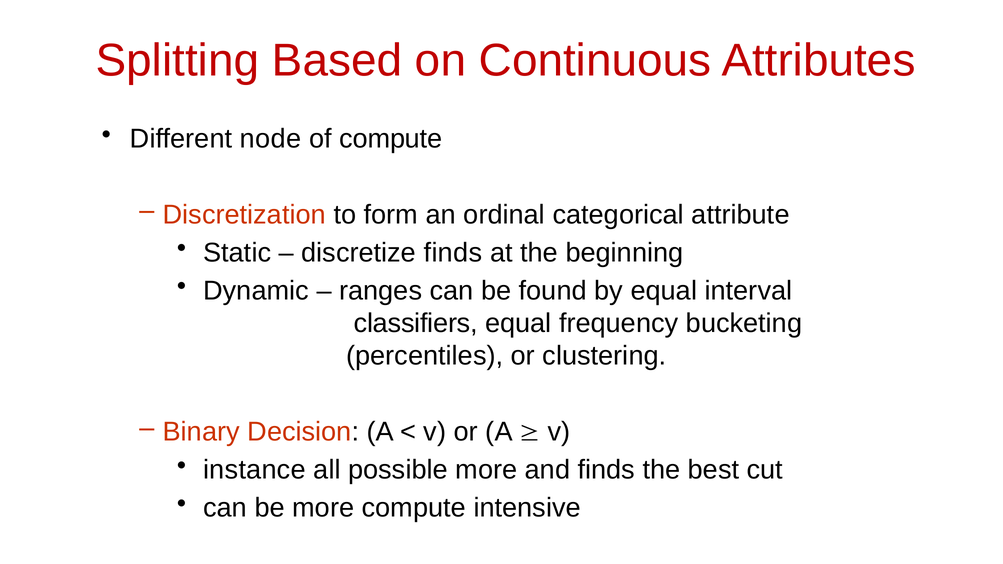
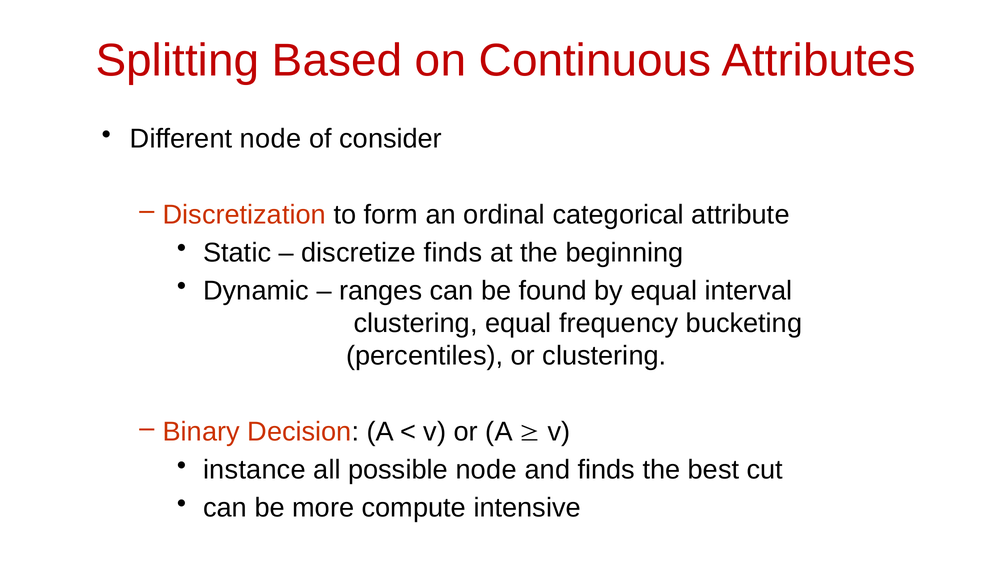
of compute: compute -> consider (391, 139)
classifiers: classifiers -> clustering (416, 324)
possible more: more -> node (486, 470)
